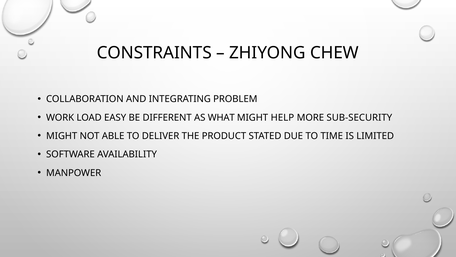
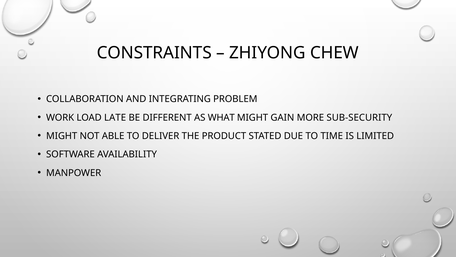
EASY: EASY -> LATE (115, 117)
HELP: HELP -> GAIN (282, 117)
